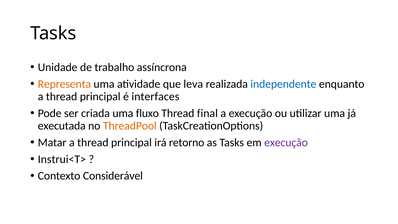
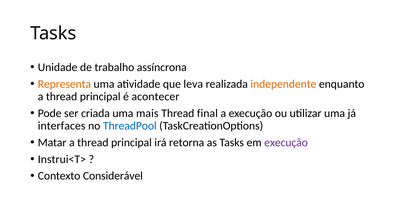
independente colour: blue -> orange (283, 84)
interfaces: interfaces -> acontecer (155, 97)
fluxo: fluxo -> mais (147, 113)
executada: executada -> interfaces (62, 126)
ThreadPool colour: orange -> blue (130, 126)
retorno: retorno -> retorna (187, 142)
